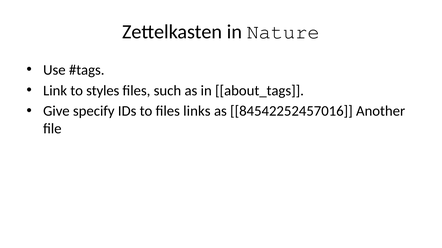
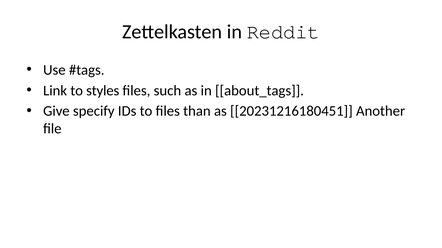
Nature: Nature -> Reddit (283, 32)
links: links -> than (197, 111)
84542252457016: 84542252457016 -> 20231216180451 (291, 111)
